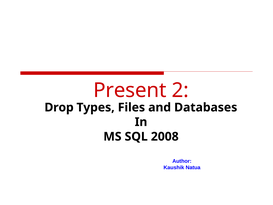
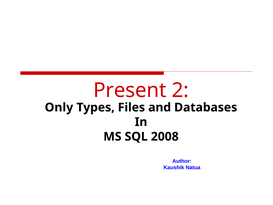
Drop: Drop -> Only (59, 107)
